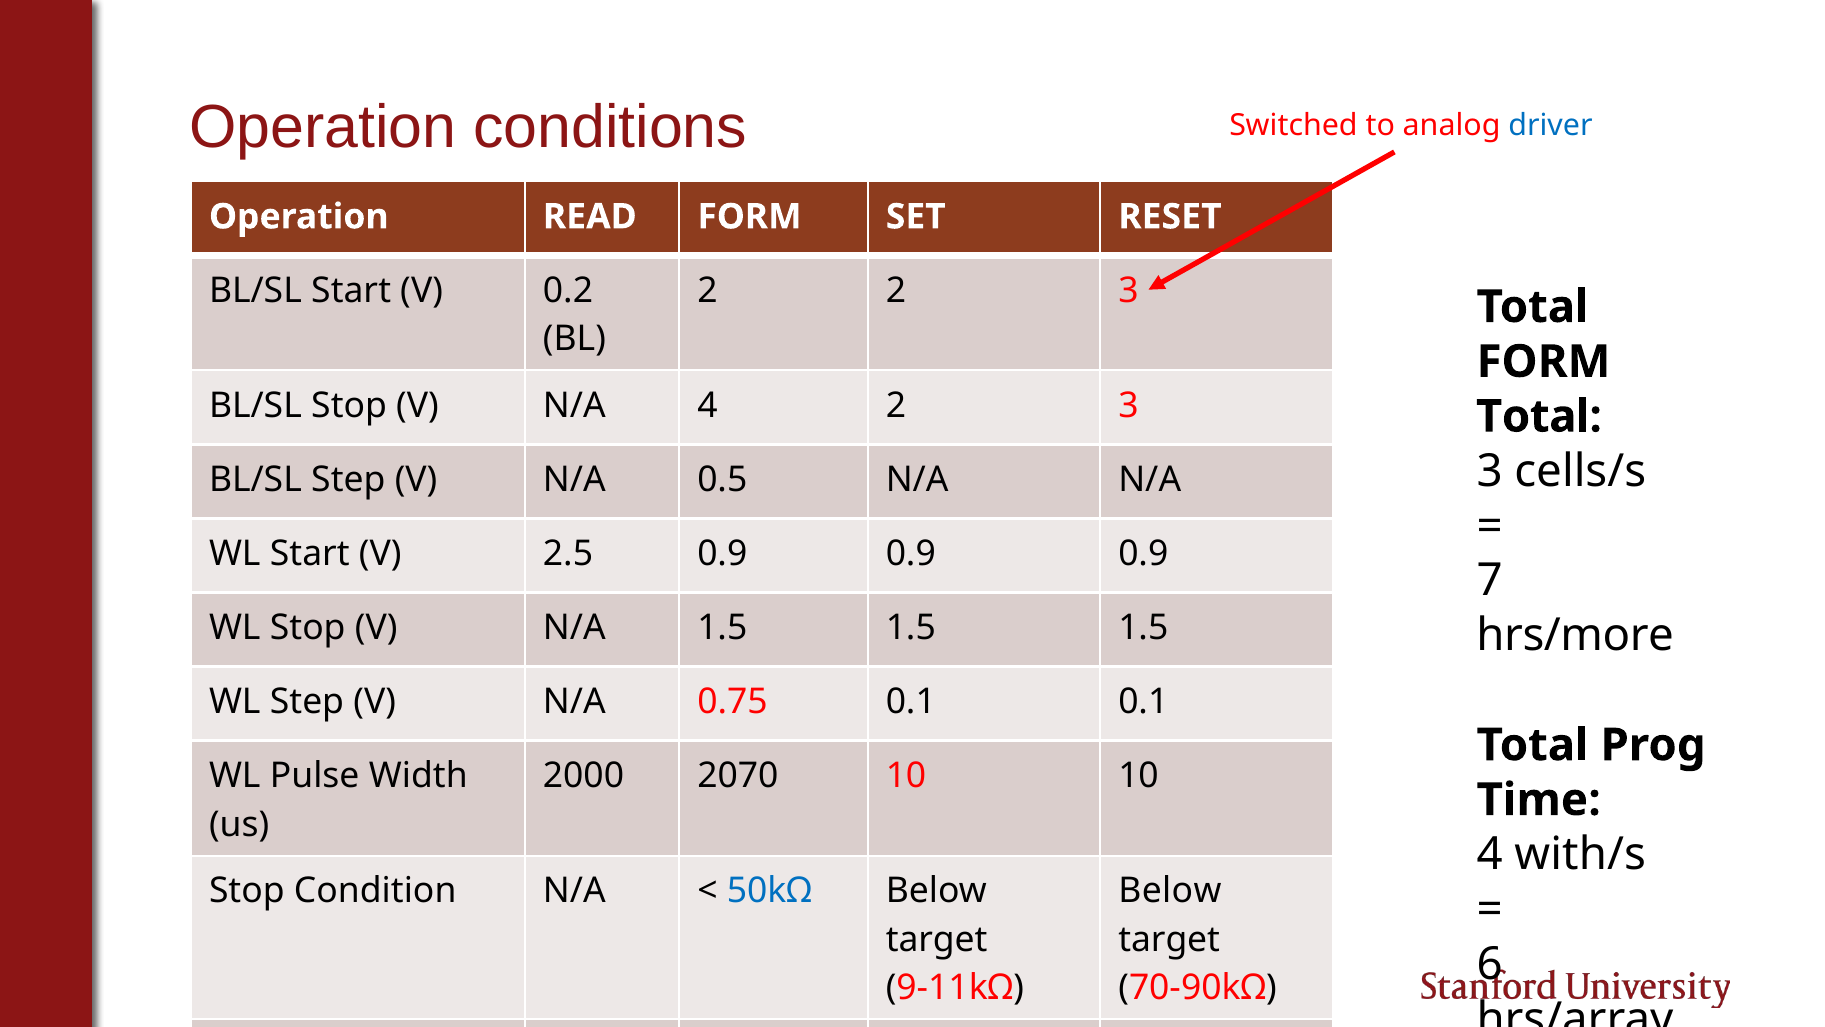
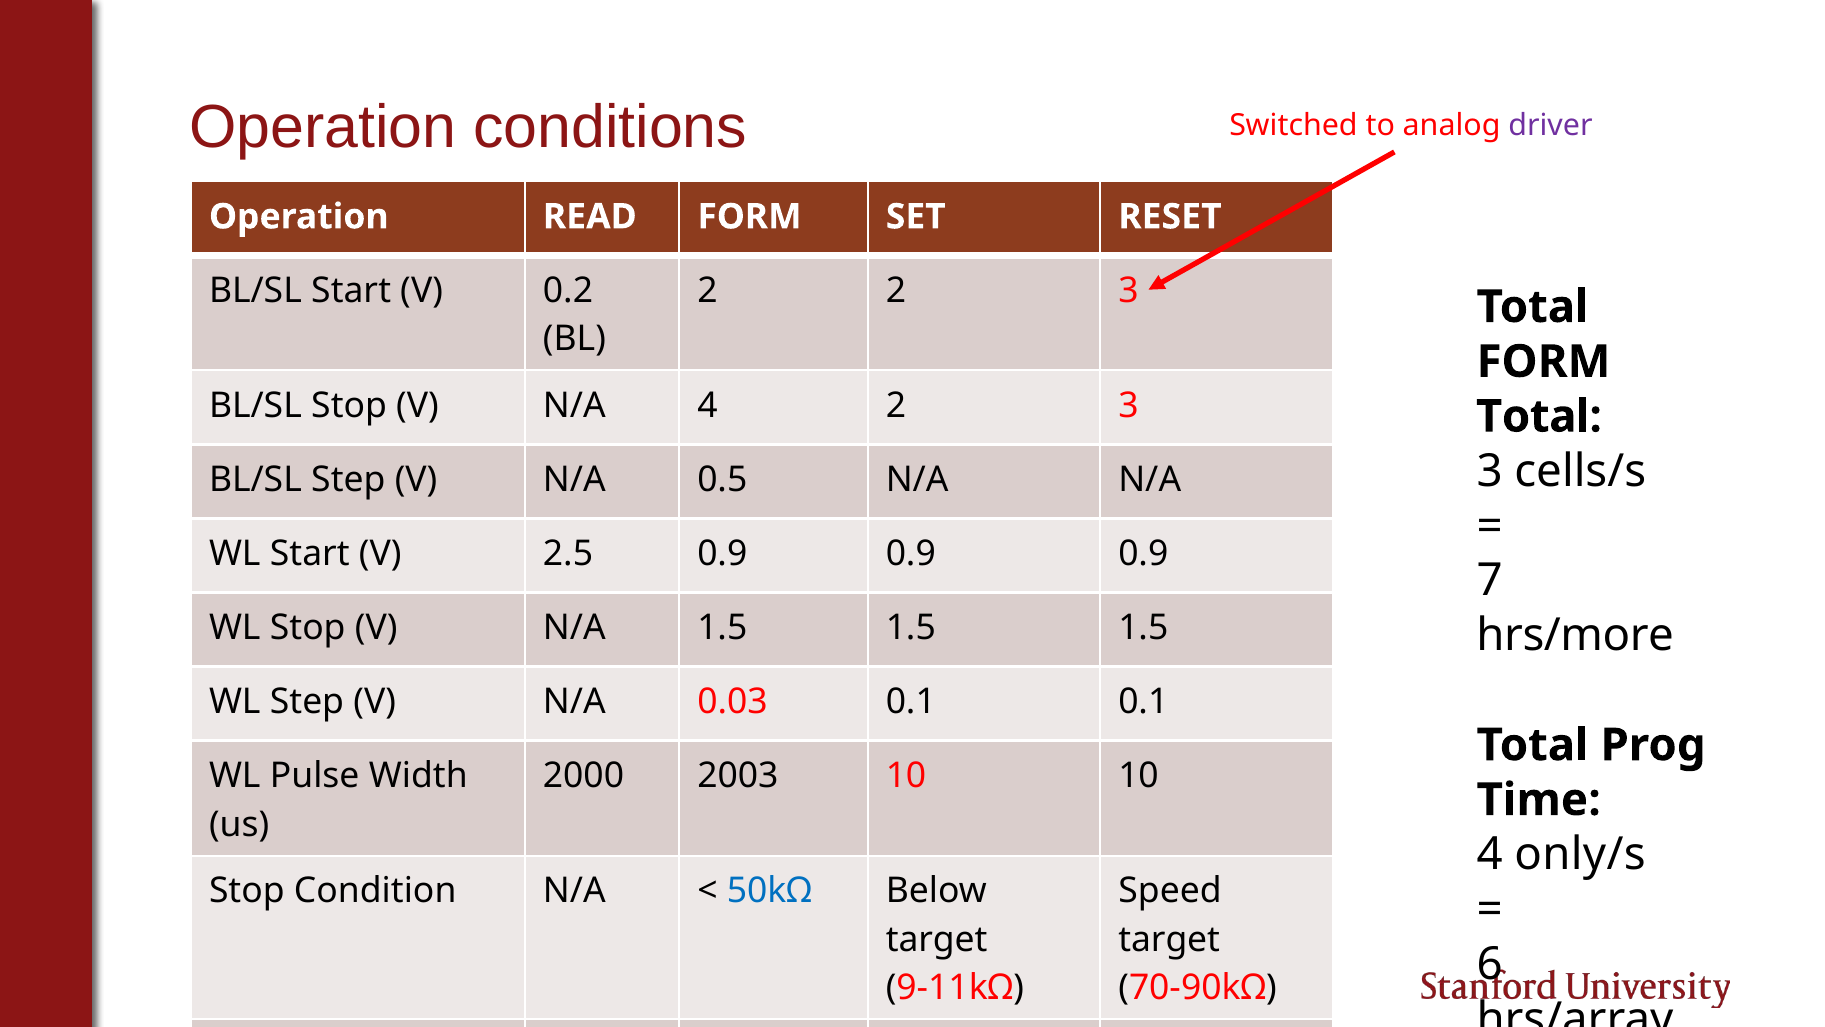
driver colour: blue -> purple (1550, 126)
0.75: 0.75 -> 0.03 (733, 702)
2070: 2070 -> 2003 (738, 776)
with/s: with/s -> only/s (1580, 854)
Below: Below -> Speed (1170, 891)
